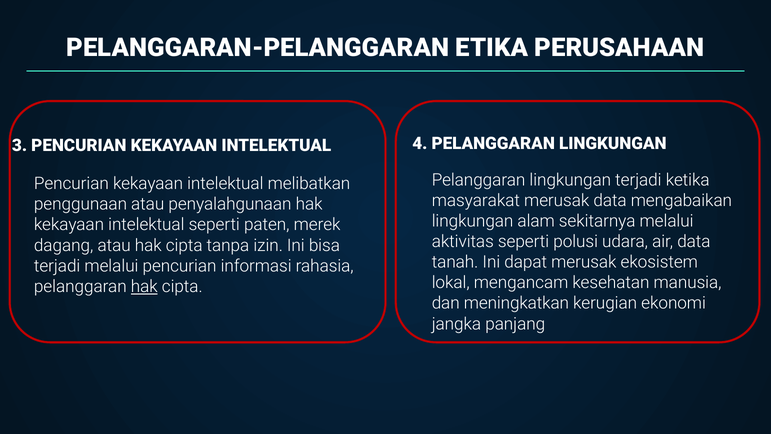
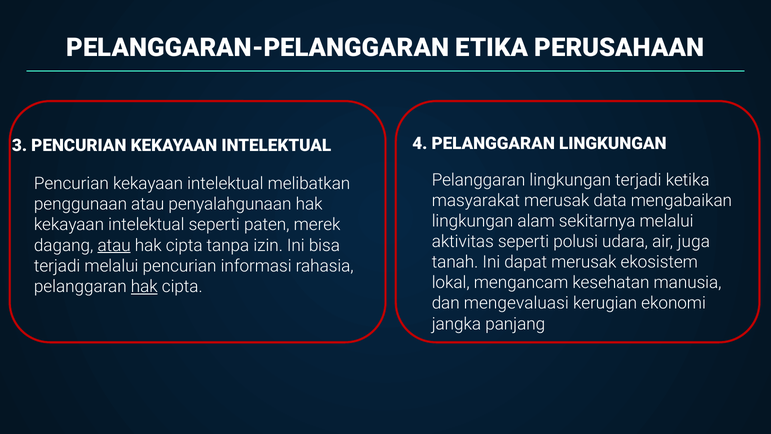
air data: data -> juga (694, 241)
atau underline: none -> present (114, 245)
meningkatkan: meningkatkan -> mengevaluasi (516, 303)
